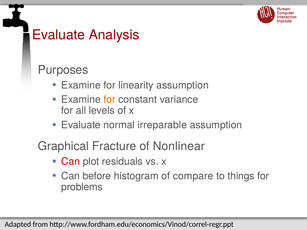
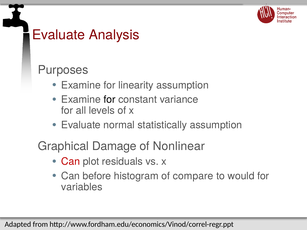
for colour: orange -> black (110, 100)
irreparable: irreparable -> statistically (162, 125)
Fracture: Fracture -> Damage (114, 146)
things: things -> would (241, 176)
problems: problems -> variables (82, 187)
